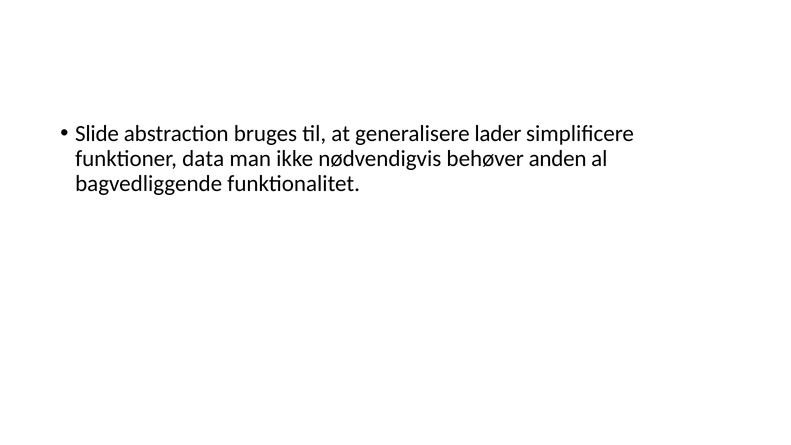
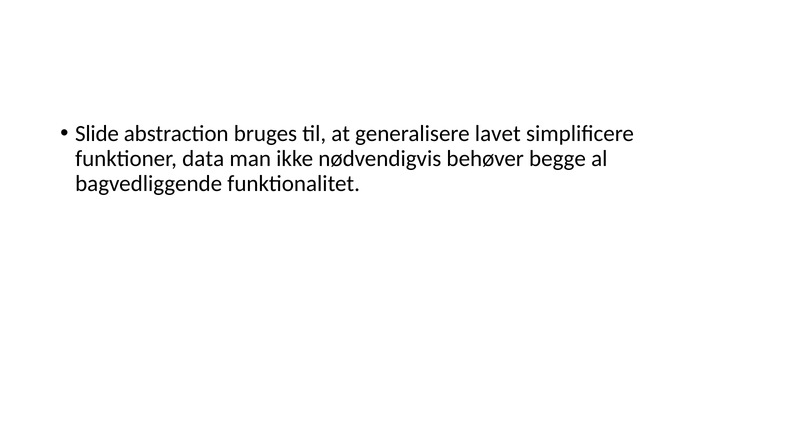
lader: lader -> lavet (498, 134)
anden: anden -> begge (557, 159)
